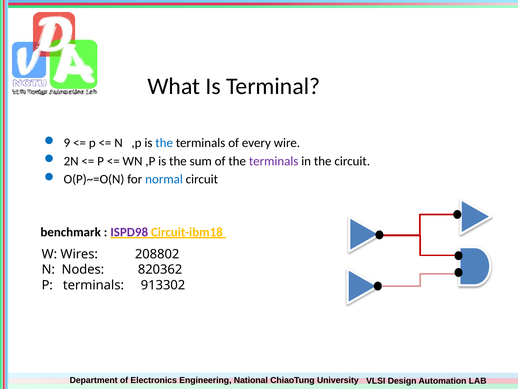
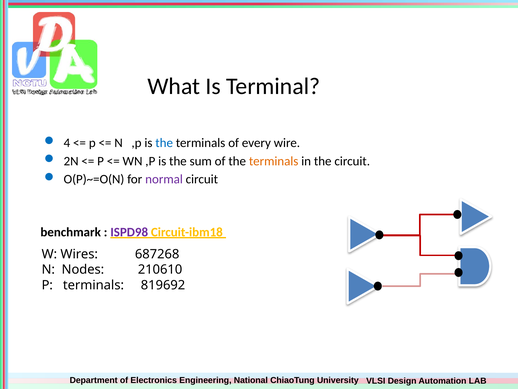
9: 9 -> 4 (67, 143)
terminals colour: purple -> orange (274, 161)
normal colour: blue -> purple (164, 179)
208802: 208802 -> 687268 (157, 254)
820362: 820362 -> 210610 (160, 269)
913302: 913302 -> 819692 (163, 285)
